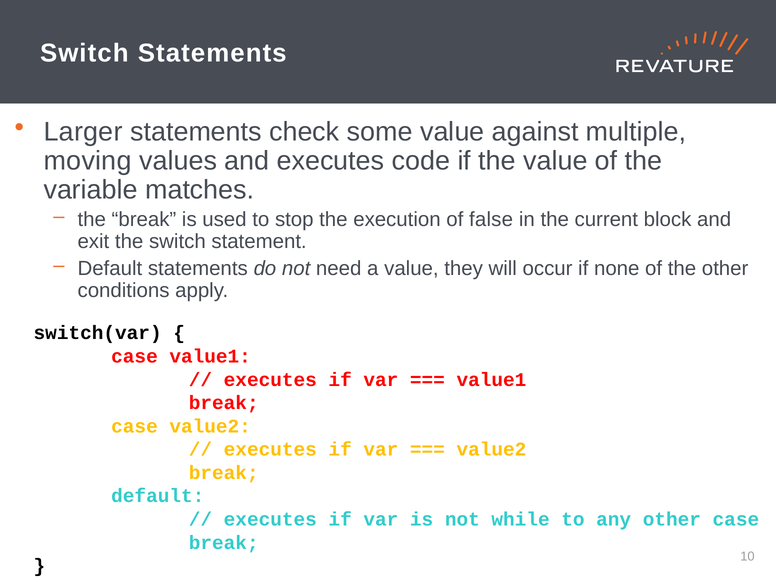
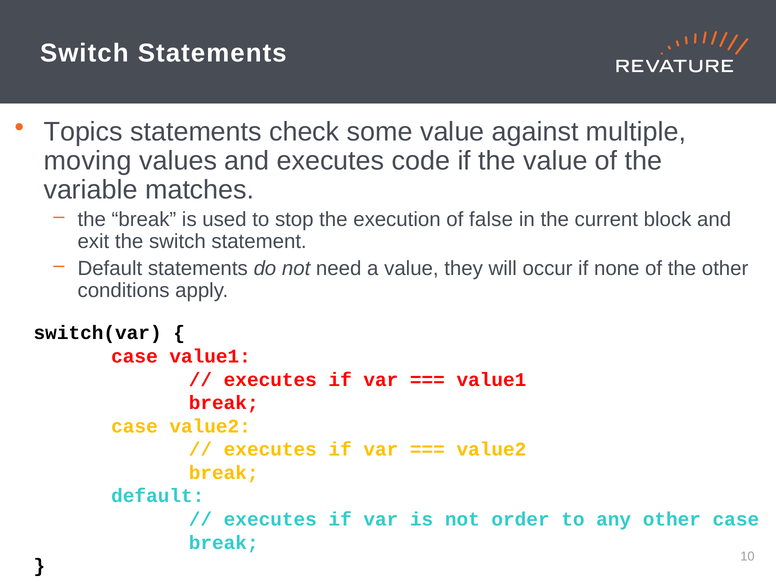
Larger: Larger -> Topics (83, 132)
while: while -> order (521, 519)
